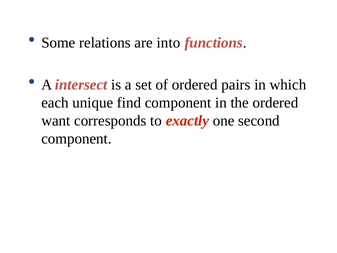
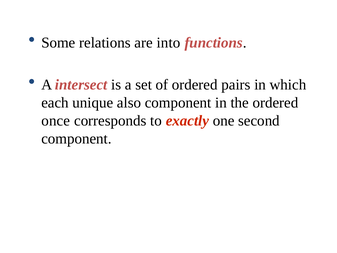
find: find -> also (129, 103)
want: want -> once (56, 121)
